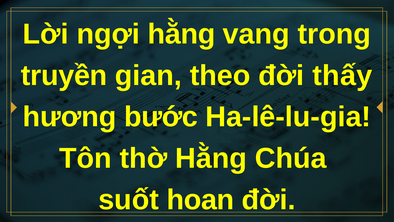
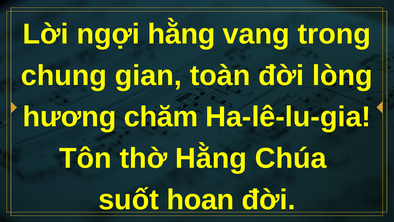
truyền: truyền -> chung (64, 75)
theo: theo -> toàn (220, 75)
thấy: thấy -> lòng (342, 75)
bước: bước -> chăm (161, 117)
